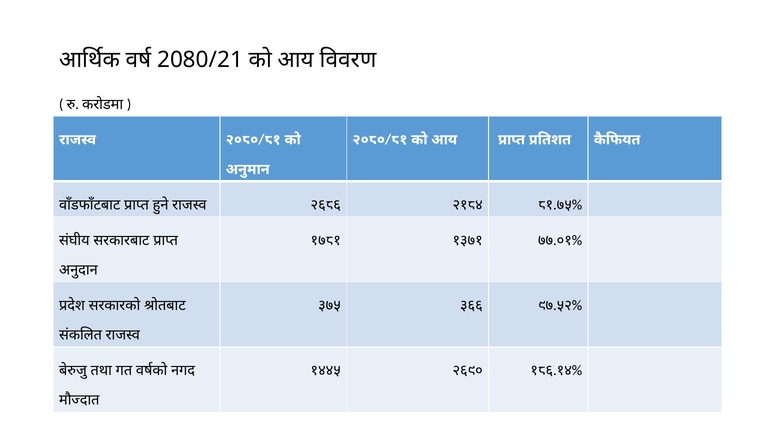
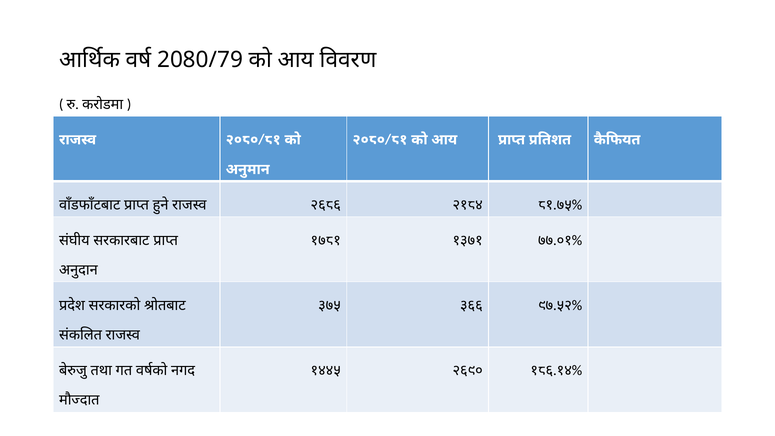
2080/21: 2080/21 -> 2080/79 (200, 60)
